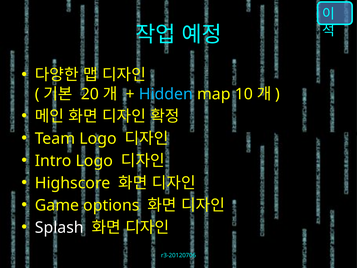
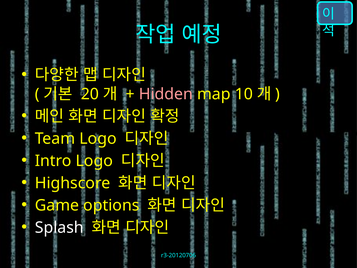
Hidden colour: light blue -> pink (166, 94)
